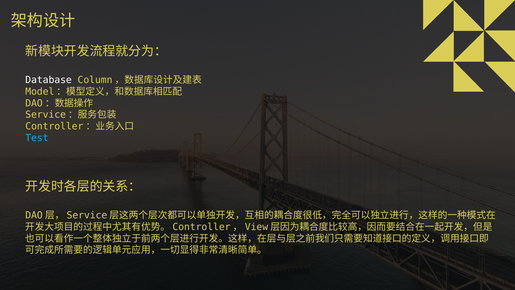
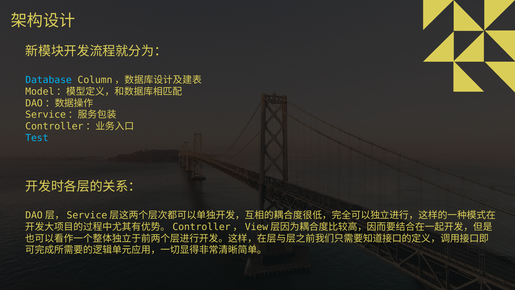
Database colour: white -> light blue (49, 80)
